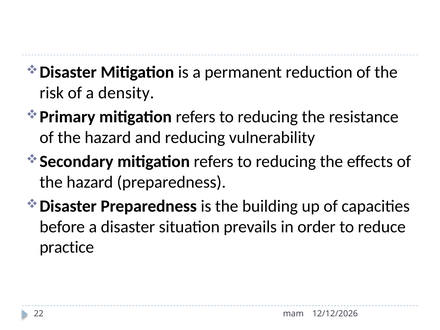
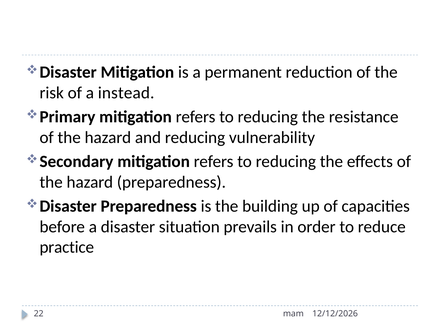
density: density -> instead (126, 93)
